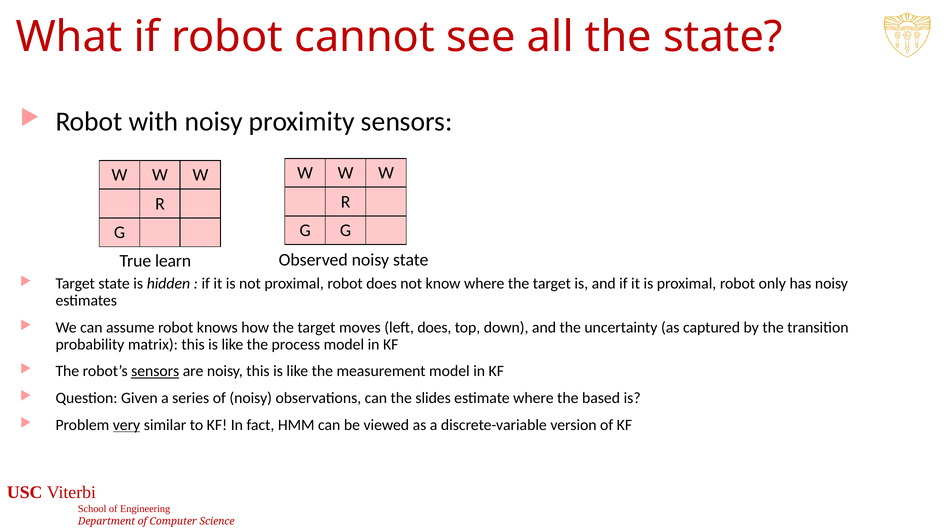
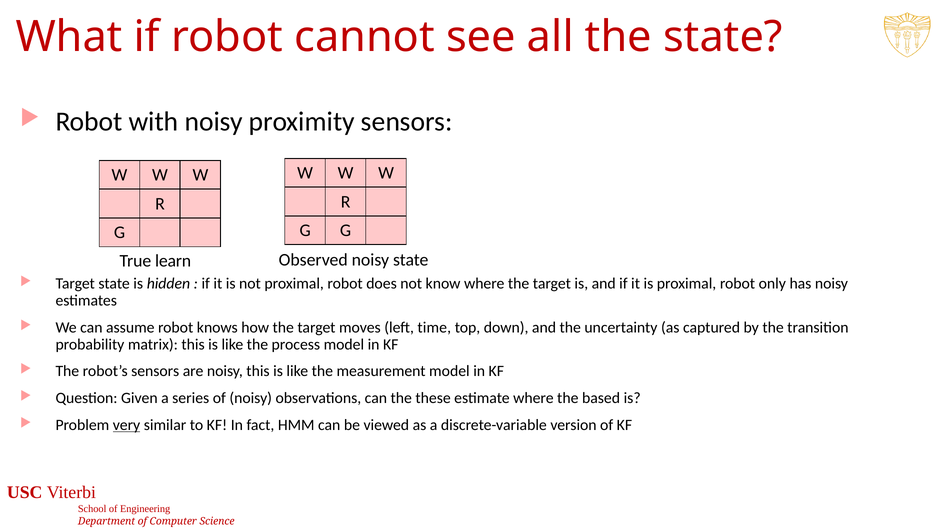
left does: does -> time (434, 327)
sensors underline: present -> none (155, 371)
slides: slides -> these (433, 398)
